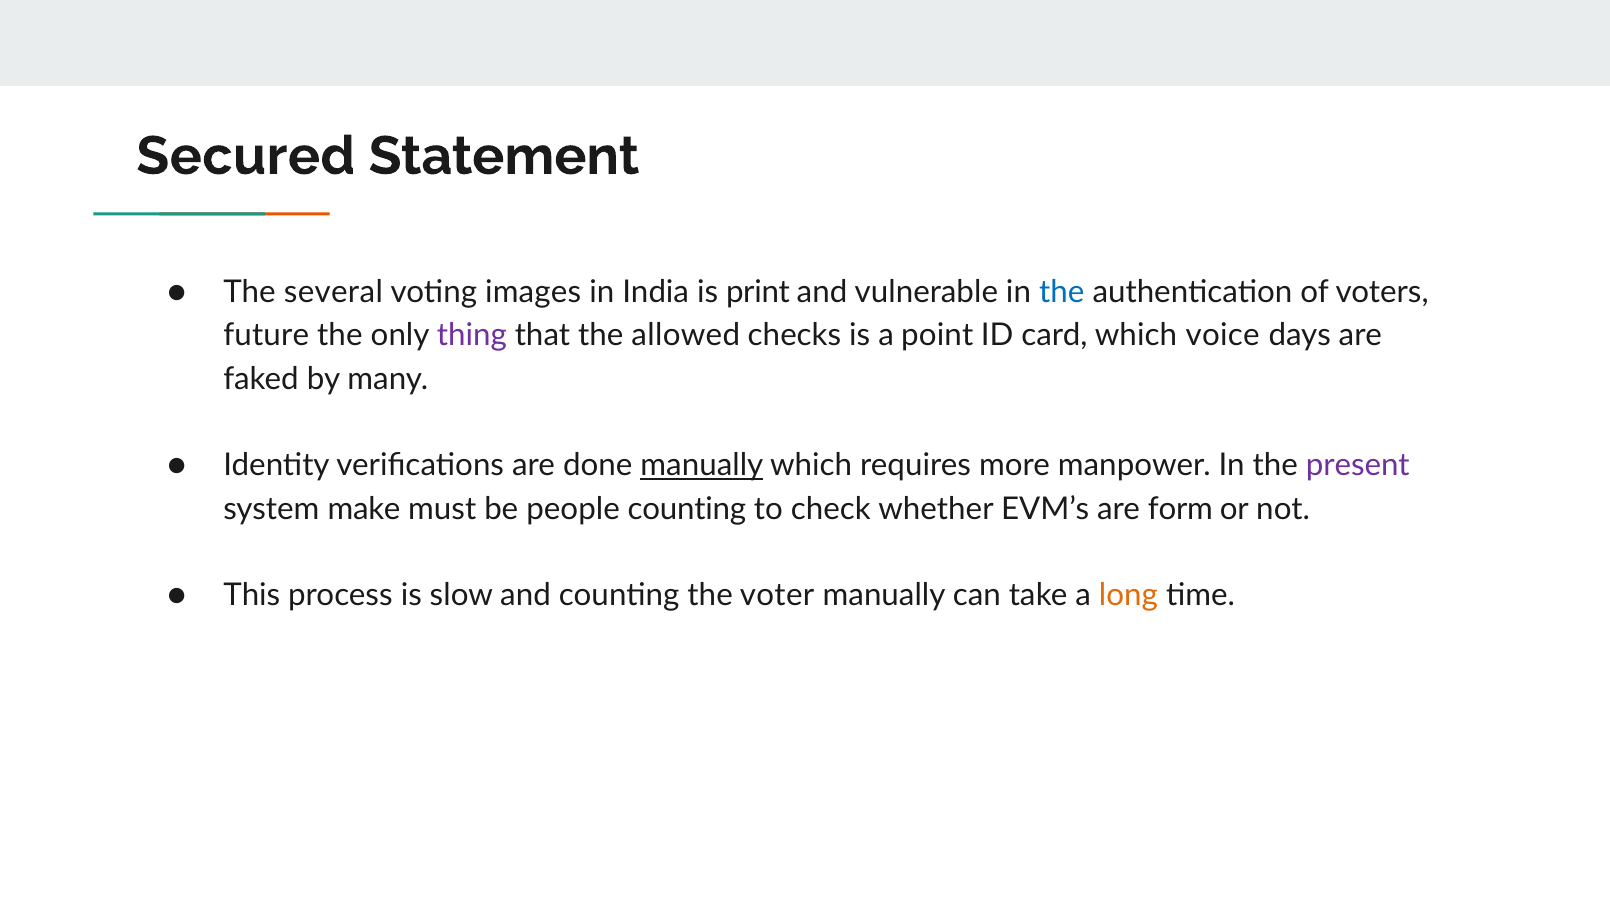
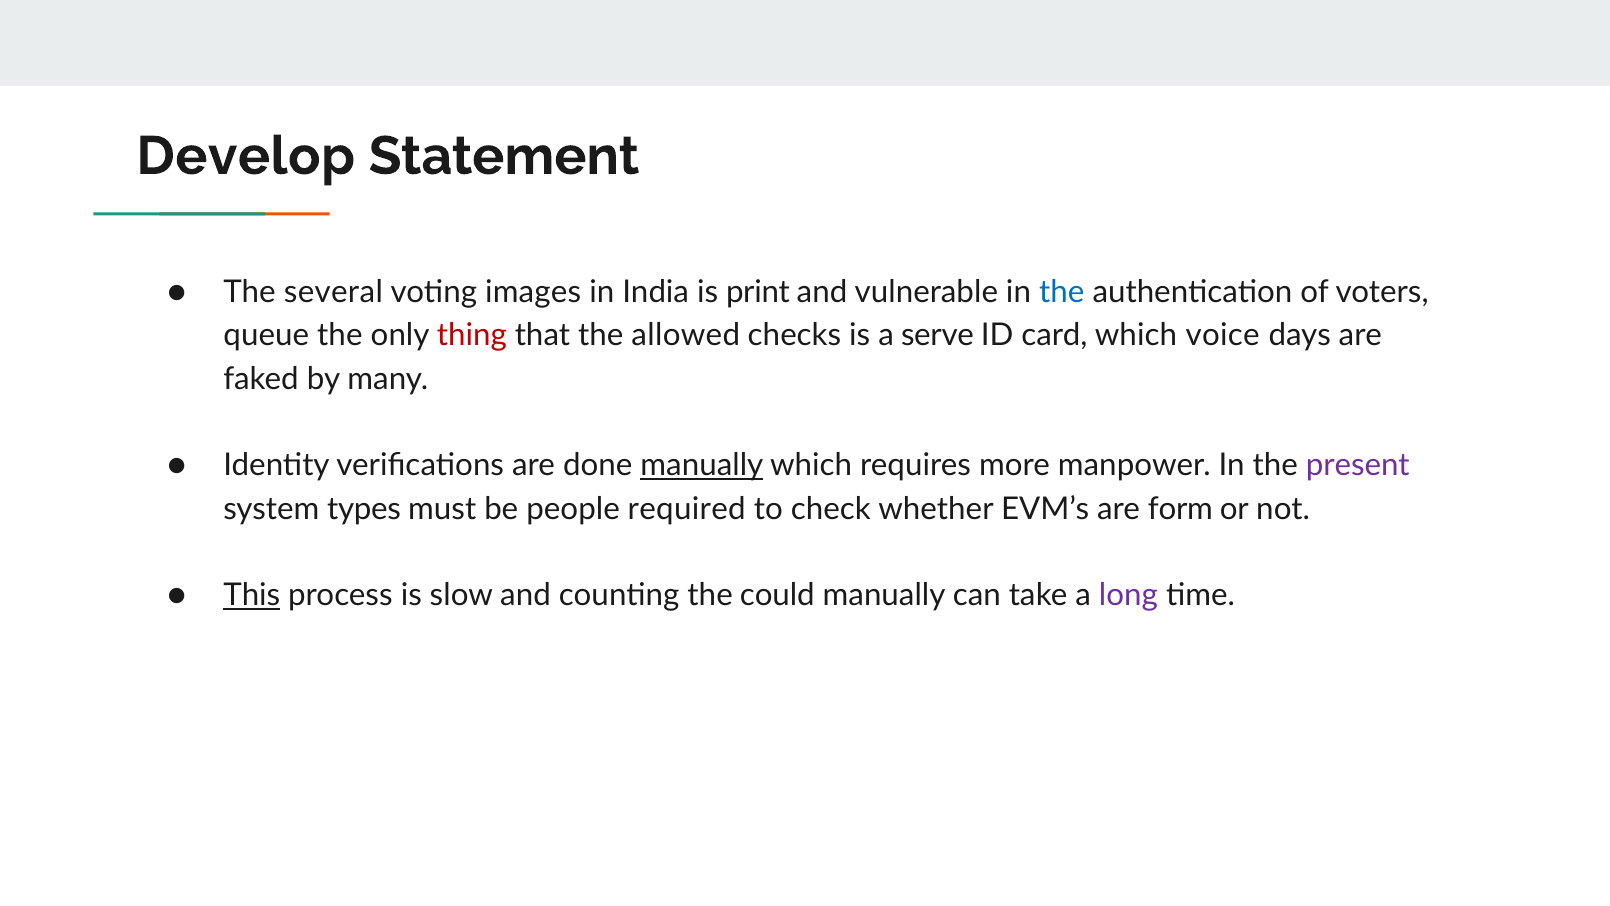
Secured: Secured -> Develop (246, 156)
future: future -> queue (266, 335)
thing colour: purple -> red (472, 335)
point: point -> serve (937, 335)
make: make -> types (364, 509)
people counting: counting -> required (687, 509)
This underline: none -> present (252, 595)
voter: voter -> could (777, 595)
long colour: orange -> purple (1128, 595)
